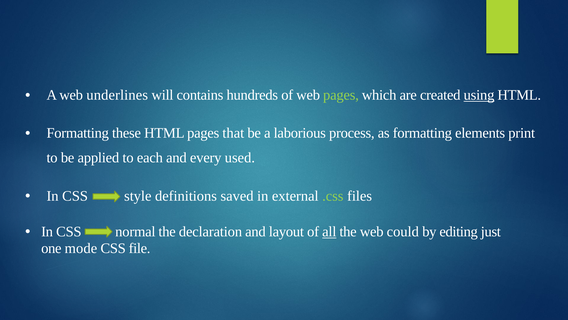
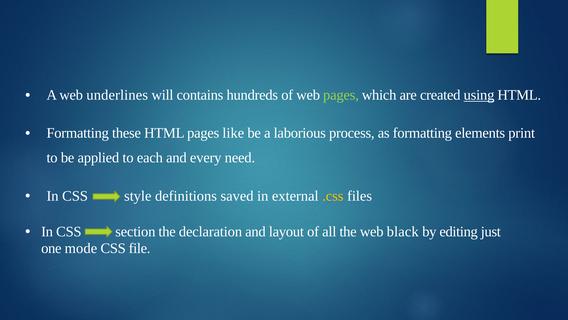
that: that -> like (233, 133)
used: used -> need (240, 158)
.css colour: light green -> yellow (333, 196)
normal: normal -> section (135, 231)
all underline: present -> none (329, 231)
could: could -> black (403, 231)
